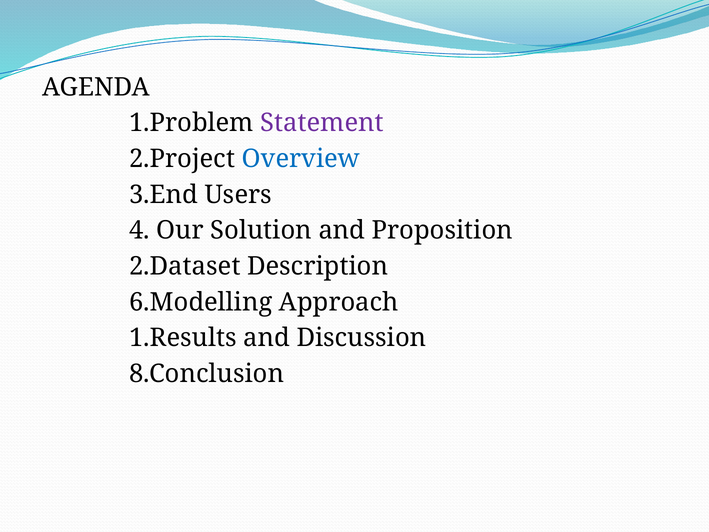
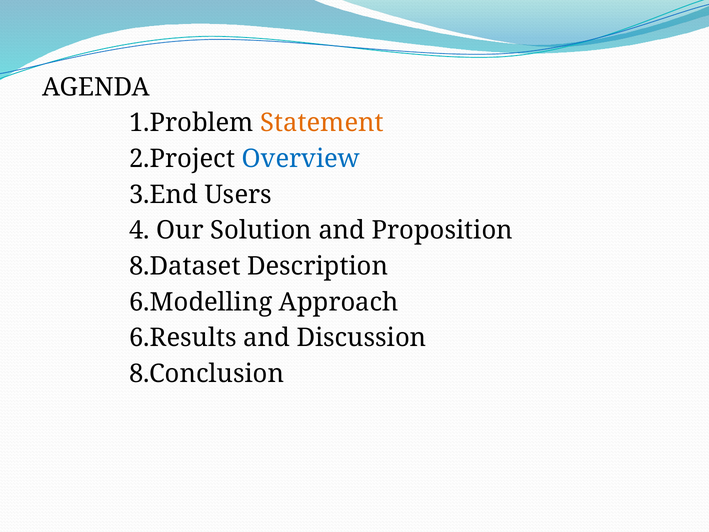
Statement colour: purple -> orange (322, 123)
2.Dataset: 2.Dataset -> 8.Dataset (185, 266)
1.Results: 1.Results -> 6.Results (183, 338)
